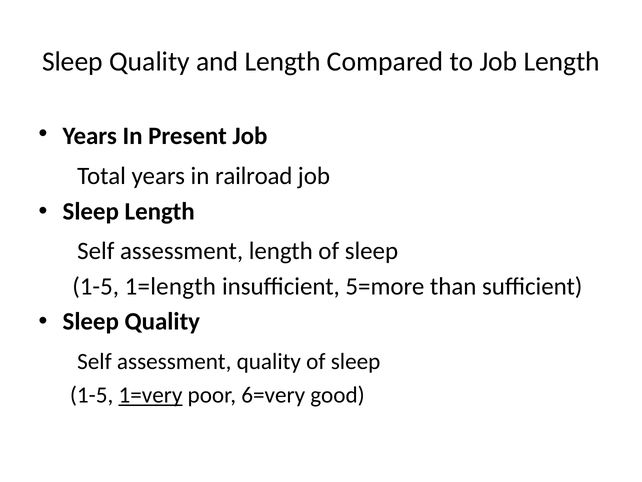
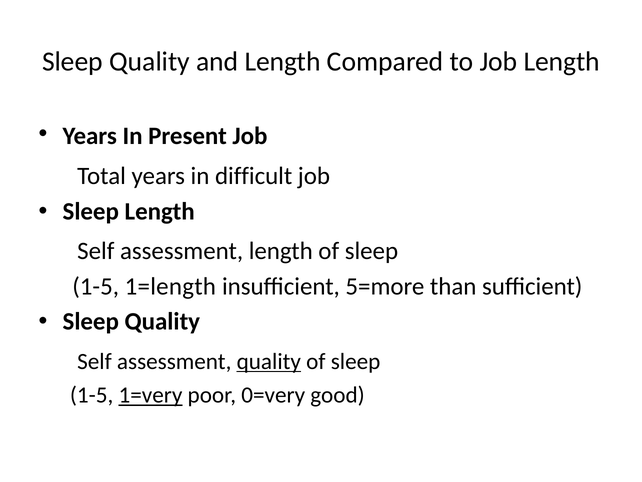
railroad: railroad -> difficult (254, 176)
quality underline: none -> present (269, 361)
6=very: 6=very -> 0=very (273, 395)
